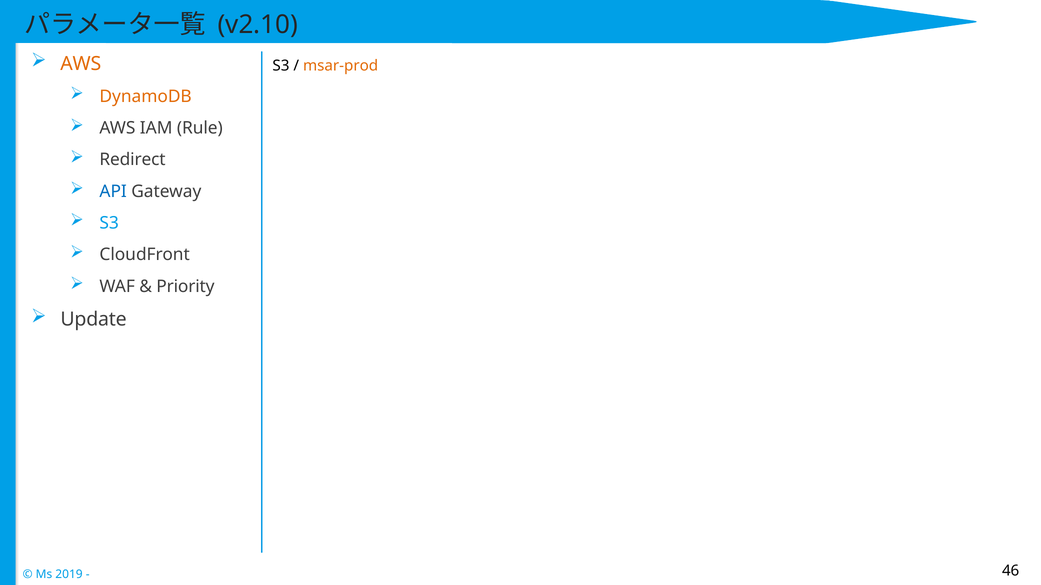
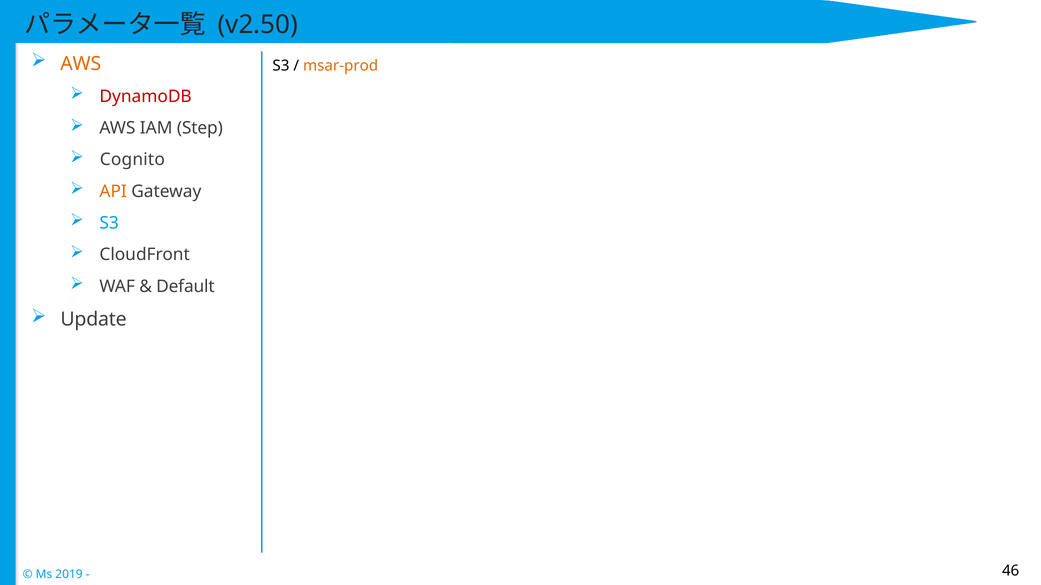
v2.10: v2.10 -> v2.50 (258, 25)
DynamoDB colour: orange -> red (146, 97)
Rule: Rule -> Step (200, 128)
Redirect: Redirect -> Cognito (132, 160)
API colour: blue -> orange (113, 192)
Priority: Priority -> Default (185, 287)
